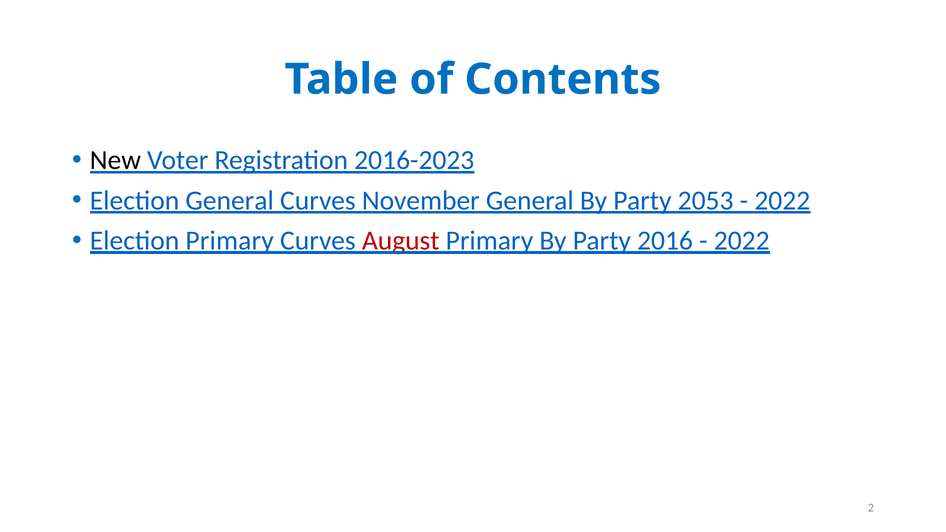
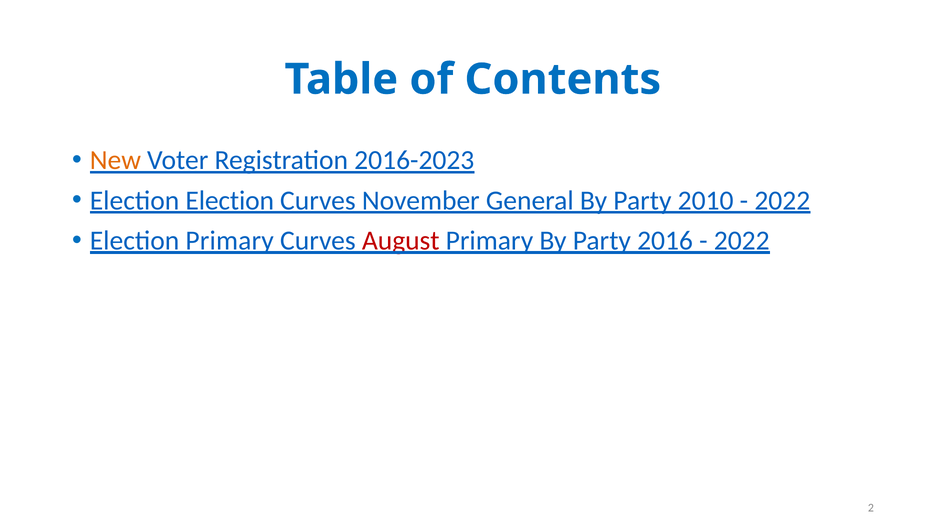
New colour: black -> orange (115, 160)
Election General: General -> Election (230, 201)
2053: 2053 -> 2010 (706, 201)
